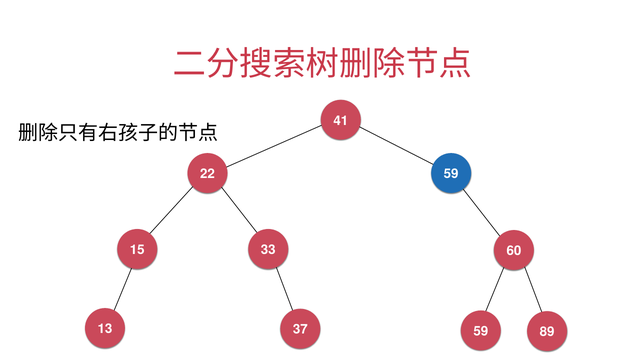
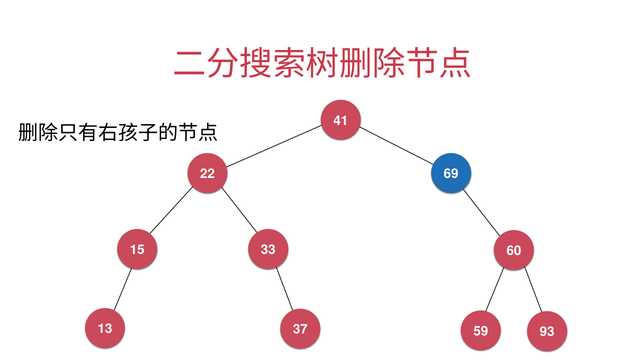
22 59: 59 -> 69 (451, 174)
89: 89 -> 93 (547, 332)
